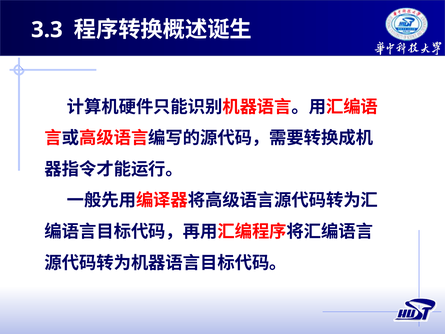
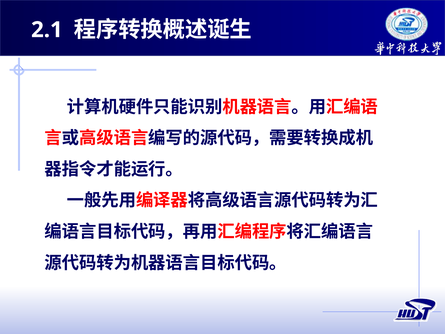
3.3: 3.3 -> 2.1 (47, 30)
